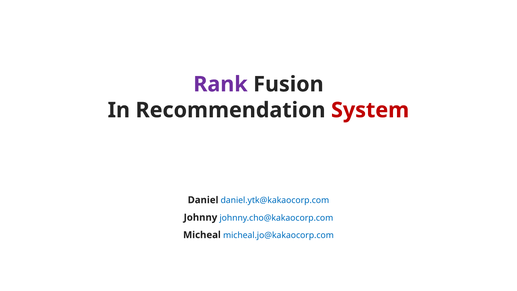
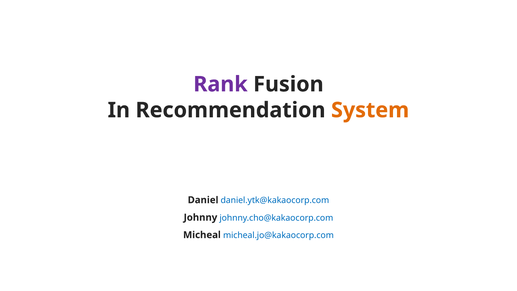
System colour: red -> orange (370, 110)
